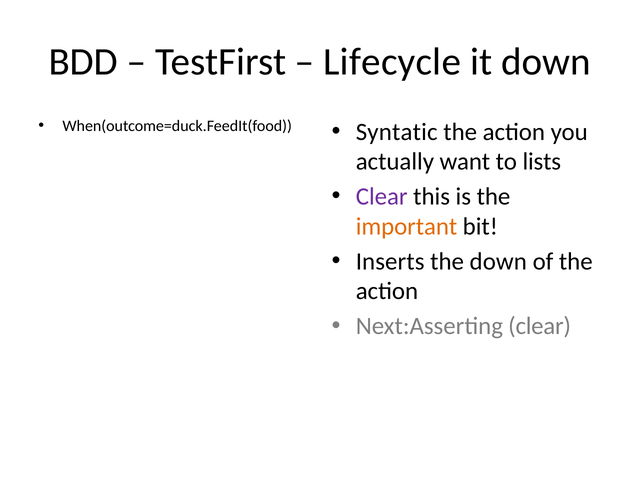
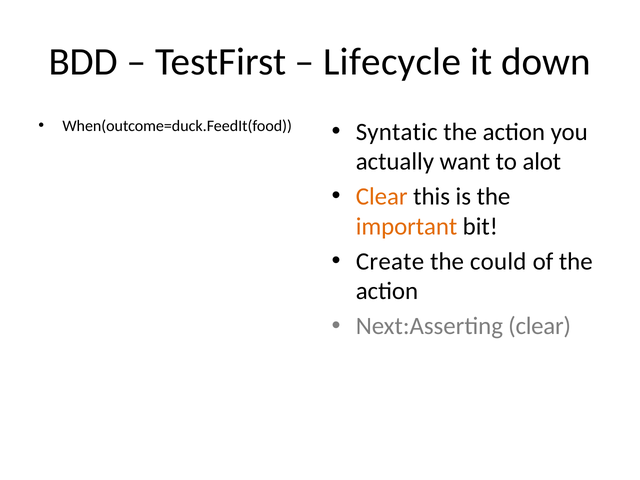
lists: lists -> alot (542, 162)
Clear colour: purple -> orange (382, 197)
Inserts: Inserts -> Create (390, 261)
the down: down -> could (498, 261)
